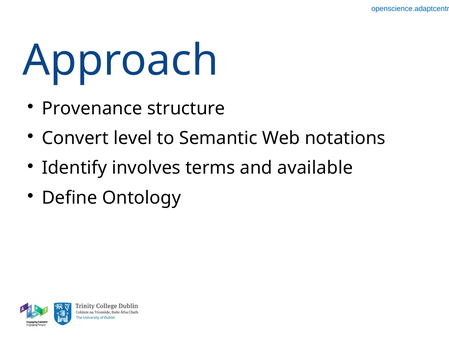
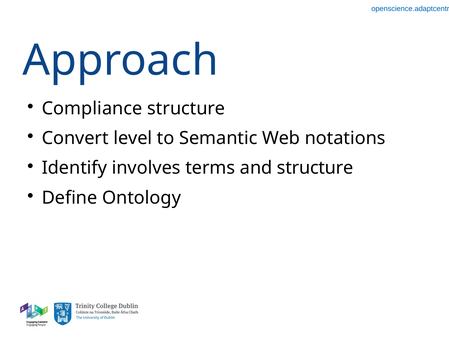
Provenance: Provenance -> Compliance (92, 108)
and available: available -> structure (315, 168)
